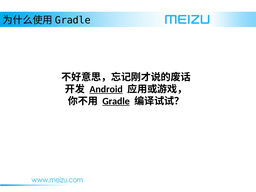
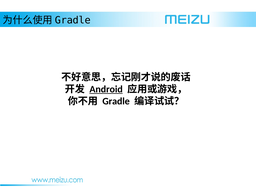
Gradle underline: present -> none (116, 101)
